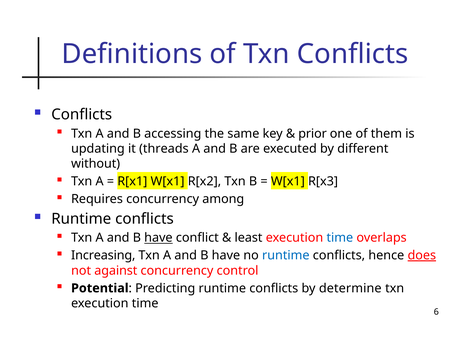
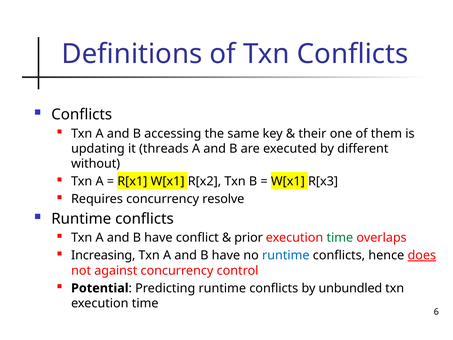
prior: prior -> their (312, 133)
among: among -> resolve (223, 199)
have underline: present -> none (158, 238)
least: least -> prior (249, 238)
time colour: blue -> green (340, 238)
determine: determine -> unbundled (350, 288)
